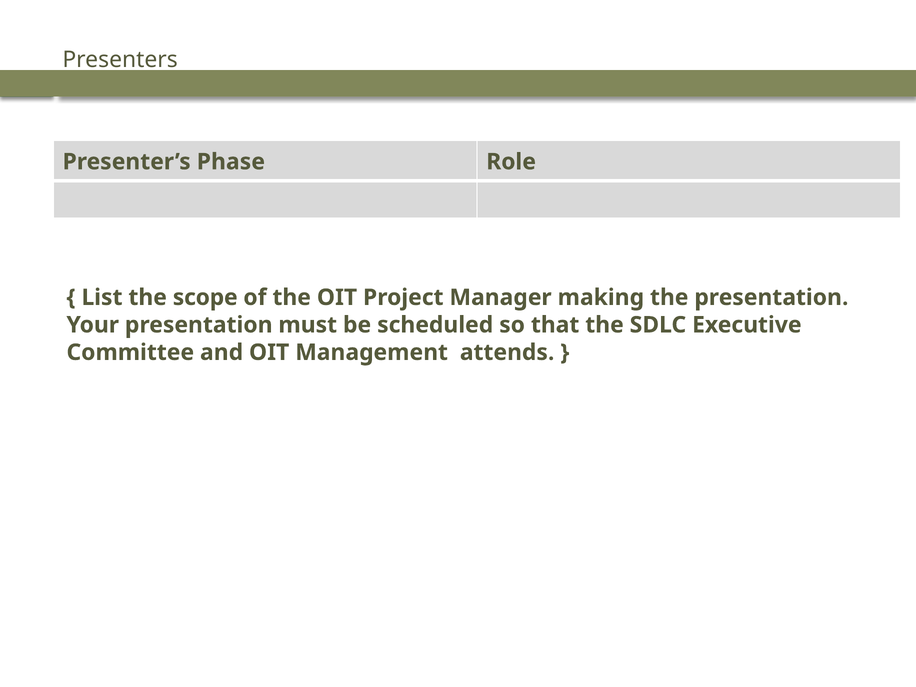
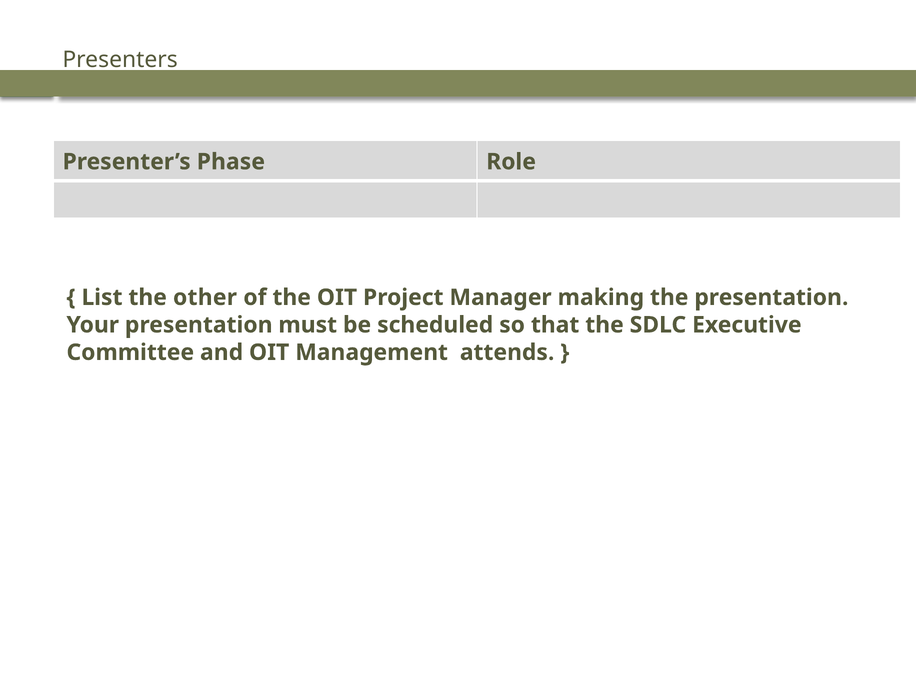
scope: scope -> other (205, 297)
